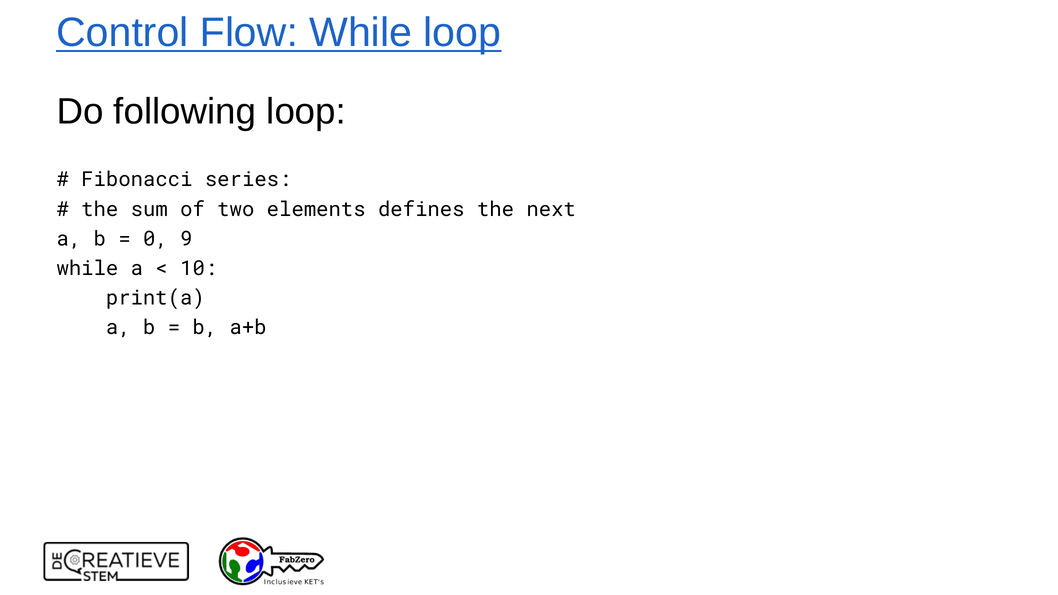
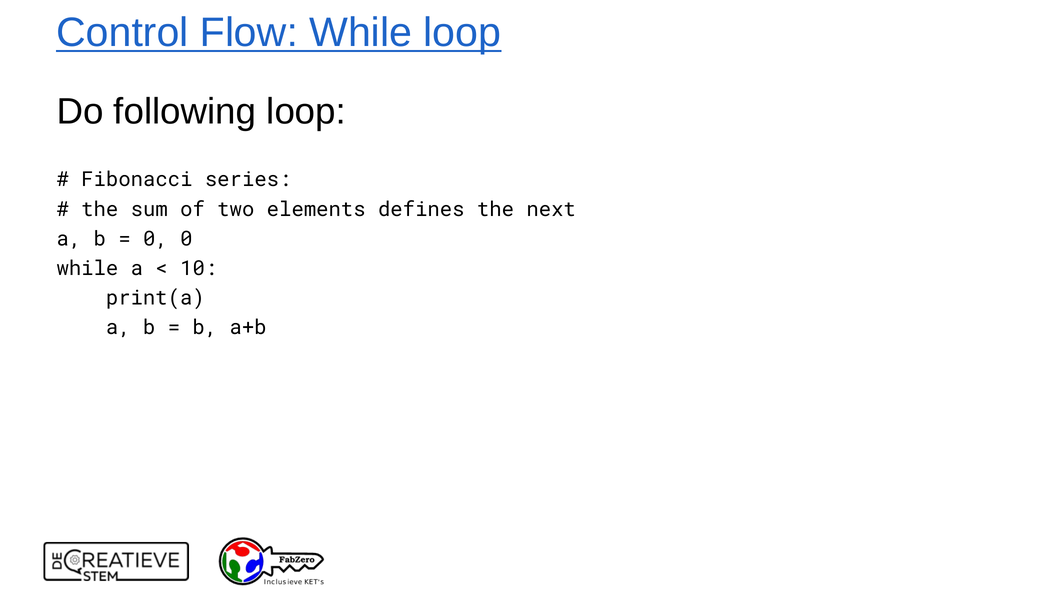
0 9: 9 -> 0 (186, 239)
